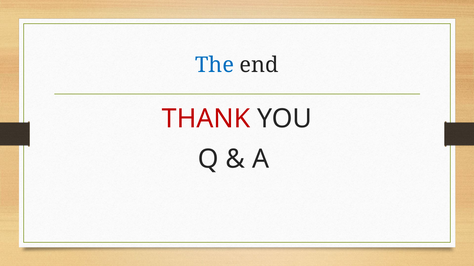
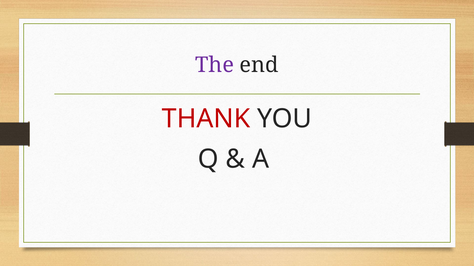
The colour: blue -> purple (215, 65)
